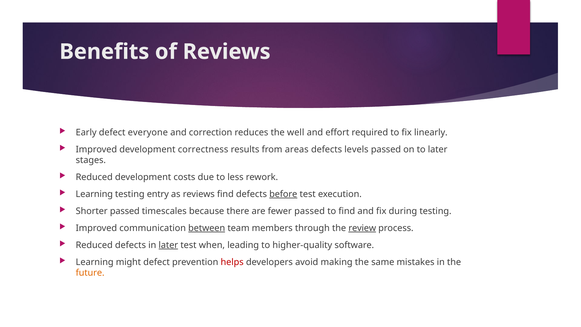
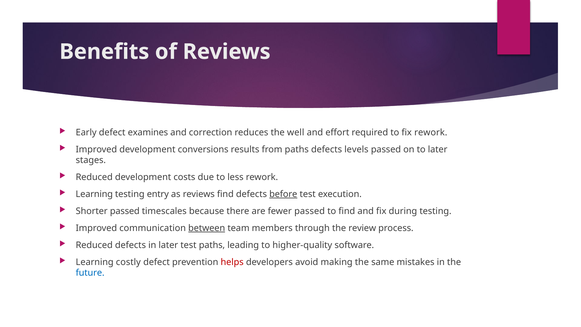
everyone: everyone -> examines (148, 132)
fix linearly: linearly -> rework (431, 132)
correctness: correctness -> conversions (203, 149)
from areas: areas -> paths (297, 149)
review underline: present -> none (362, 228)
later underline: present -> none (168, 245)
test when: when -> paths (212, 245)
might: might -> costly (128, 262)
future colour: orange -> blue (90, 273)
